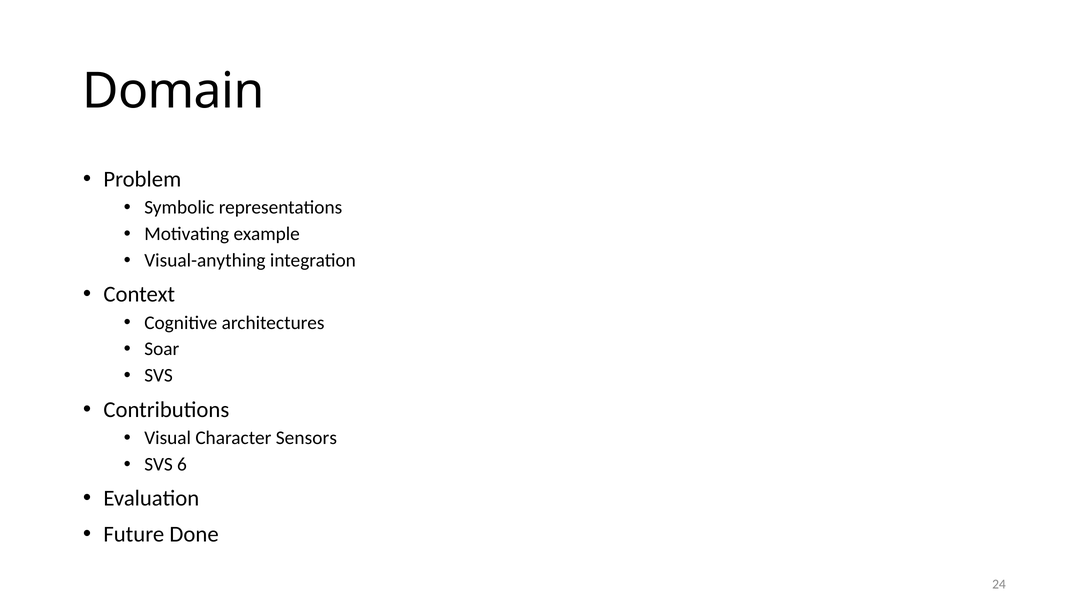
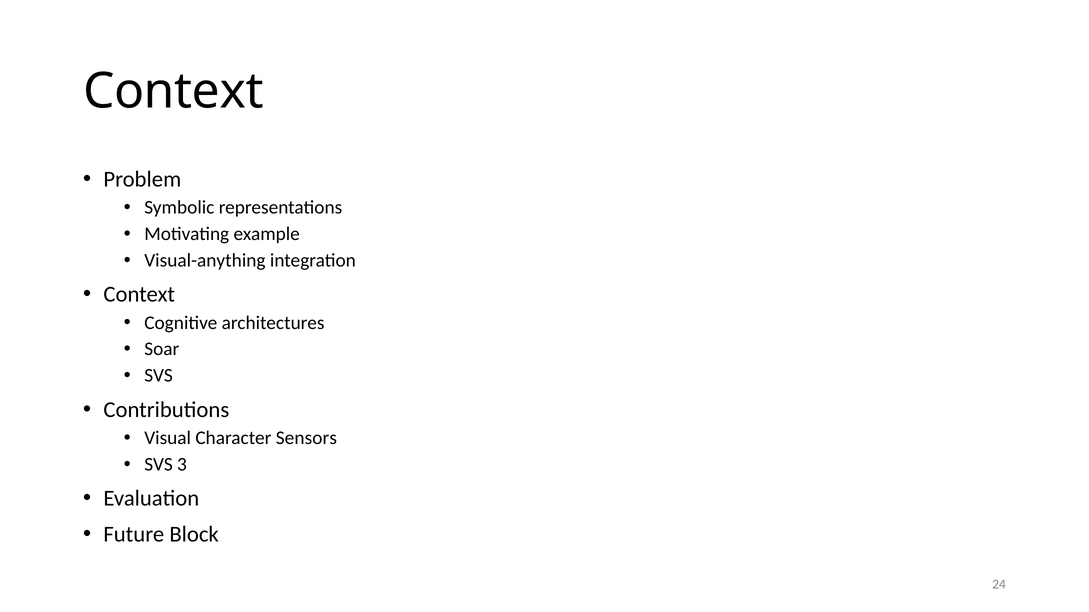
Domain: Domain -> Context (173, 91)
6: 6 -> 3 (182, 465)
Done: Done -> Block (194, 535)
